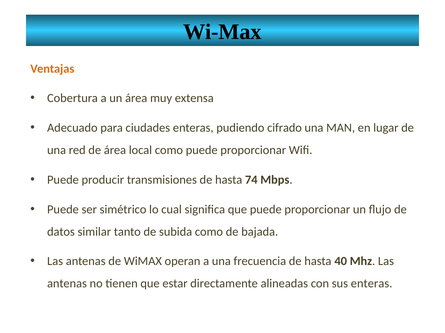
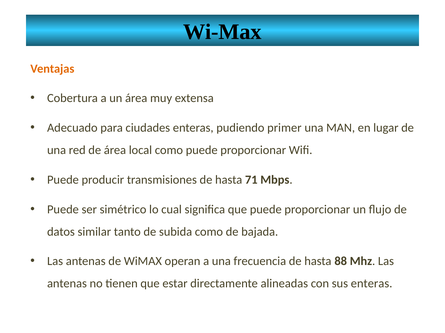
cifrado: cifrado -> primer (284, 128)
74: 74 -> 71 (251, 180)
40: 40 -> 88 (341, 262)
